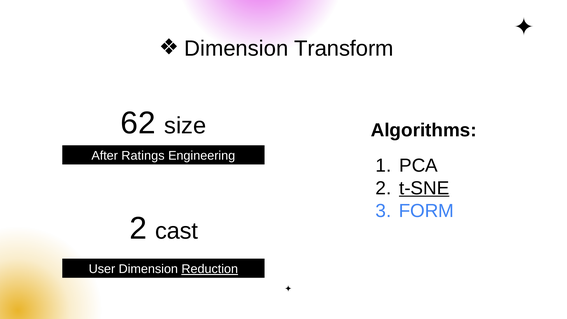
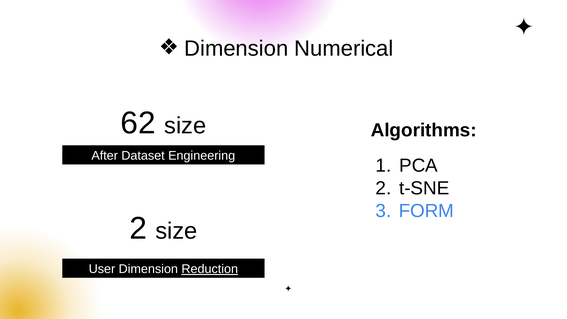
Transform: Transform -> Numerical (344, 48)
Ratings: Ratings -> Dataset (143, 156)
t-SNE underline: present -> none (424, 188)
2 cast: cast -> size (176, 231)
